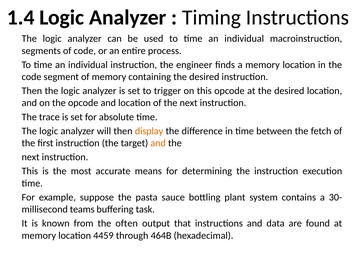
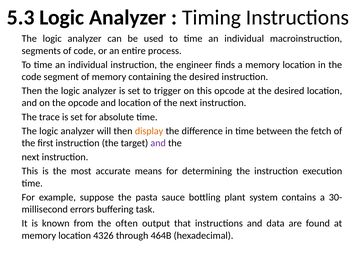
1.4: 1.4 -> 5.3 (21, 18)
and colour: orange -> purple (158, 143)
teams: teams -> errors (82, 209)
4459: 4459 -> 4326 (103, 235)
